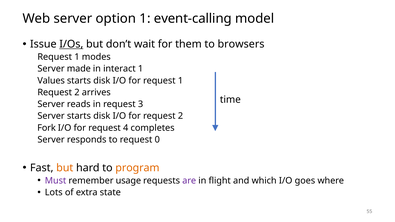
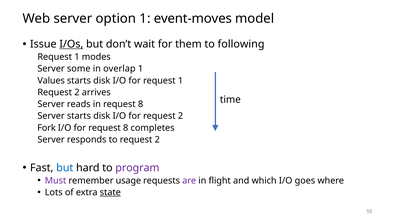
event-calling: event-calling -> event-moves (193, 18)
browsers: browsers -> following (241, 44)
made: made -> some (79, 69)
interact: interact -> overlap (119, 69)
in request 3: 3 -> 8 (141, 104)
for request 4: 4 -> 8 (126, 128)
to request 0: 0 -> 2 (157, 140)
but colour: orange -> blue (65, 168)
program colour: orange -> purple (137, 168)
state underline: none -> present (110, 193)
